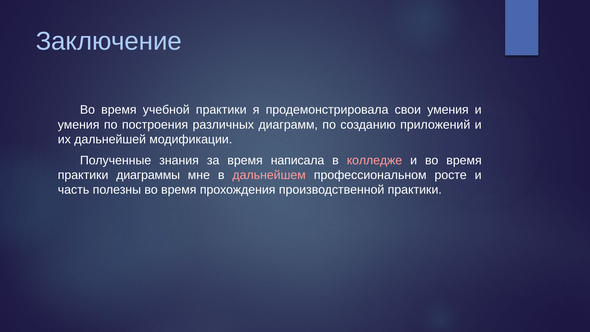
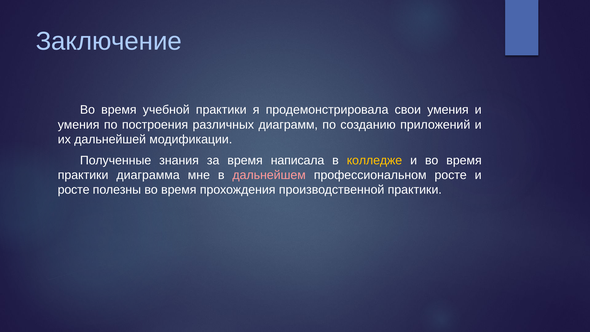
колледже colour: pink -> yellow (374, 160)
диаграммы: диаграммы -> диаграмма (148, 175)
часть: часть -> росте (74, 190)
